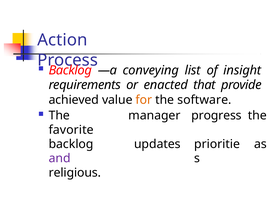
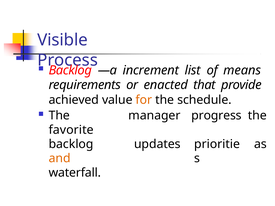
Action: Action -> Visible (63, 40)
conveying: conveying -> increment (151, 70)
insight: insight -> means (242, 70)
software: software -> schedule (204, 100)
and colour: purple -> orange (60, 159)
religious: religious -> waterfall (75, 173)
